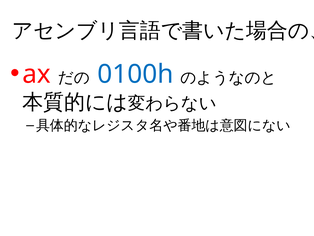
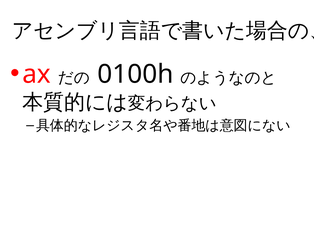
0100h colour: blue -> black (135, 74)
